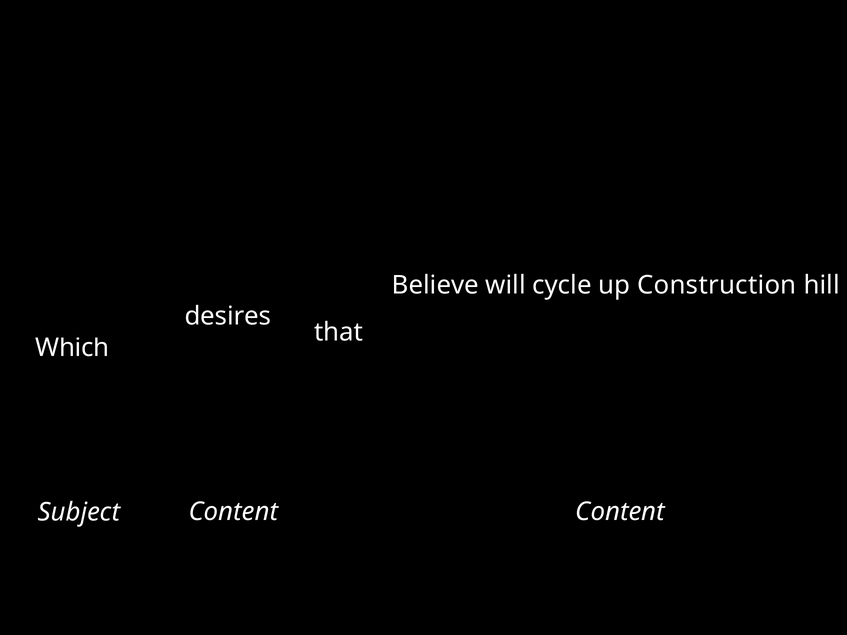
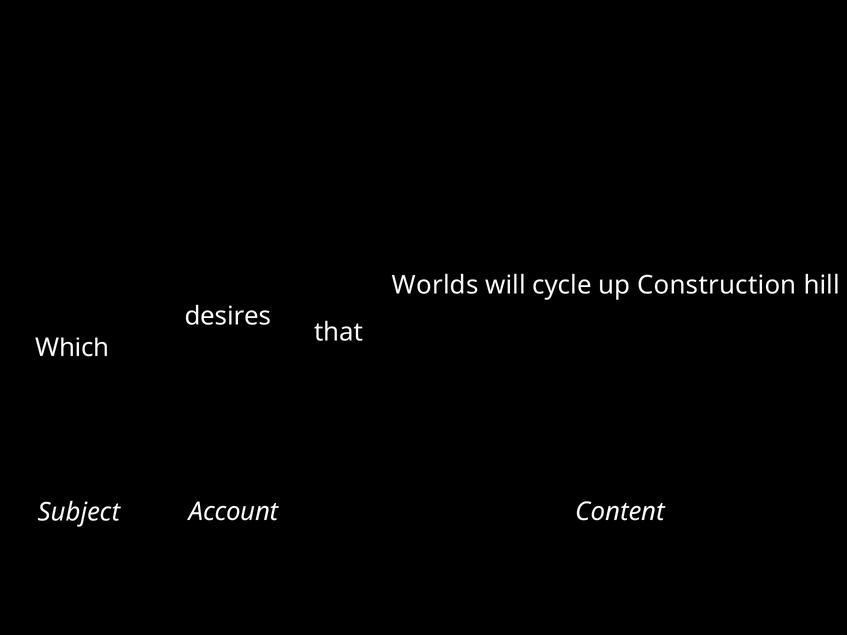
Believe: Believe -> Worlds (435, 285)
Content: Content -> Account (234, 512)
